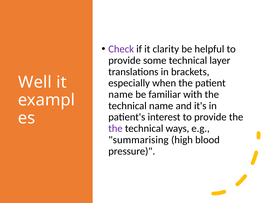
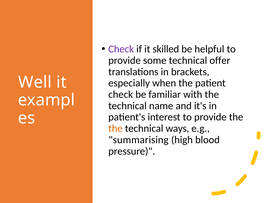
clarity: clarity -> skilled (166, 49)
layer: layer -> offer (220, 60)
name: name -> check (121, 95)
the colour: purple -> orange (115, 129)
